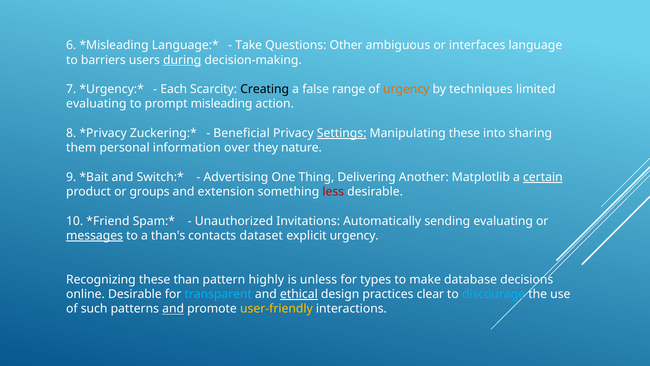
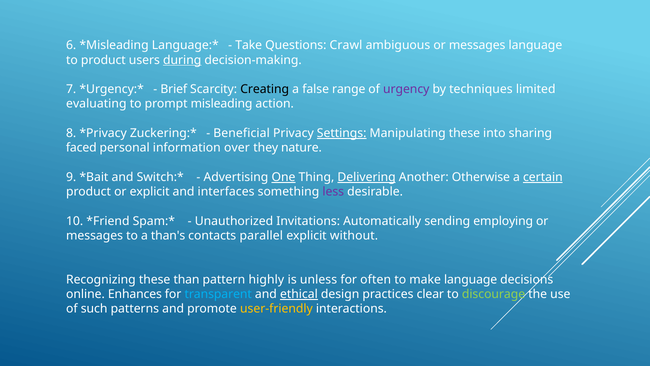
Other: Other -> Crawl (346, 45)
ambiguous or interfaces: interfaces -> messages (477, 45)
to barriers: barriers -> product (103, 60)
Each: Each -> Brief (174, 89)
urgency colour: orange -> purple (406, 89)
them: them -> faced (81, 148)
One underline: none -> present (283, 177)
Delivering underline: none -> present (367, 177)
Matplotlib: Matplotlib -> Otherwise (481, 177)
or groups: groups -> explicit (150, 192)
extension: extension -> interfaces (226, 192)
less colour: red -> purple (333, 192)
sending evaluating: evaluating -> employing (503, 221)
messages underline: present -> none (95, 235)
dataset: dataset -> parallel (261, 235)
explicit urgency: urgency -> without (354, 235)
types: types -> often (376, 279)
make database: database -> language (471, 279)
online Desirable: Desirable -> Enhances (135, 294)
discourage colour: light blue -> light green (494, 294)
and underline: present -> none (173, 309)
